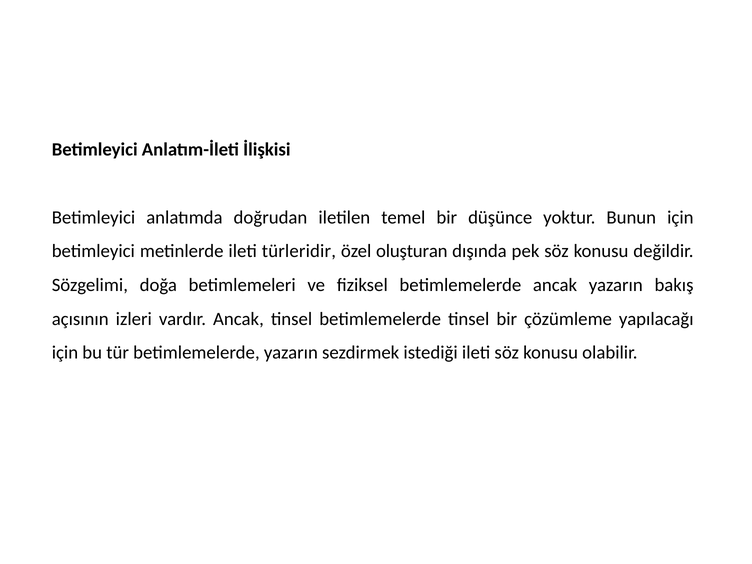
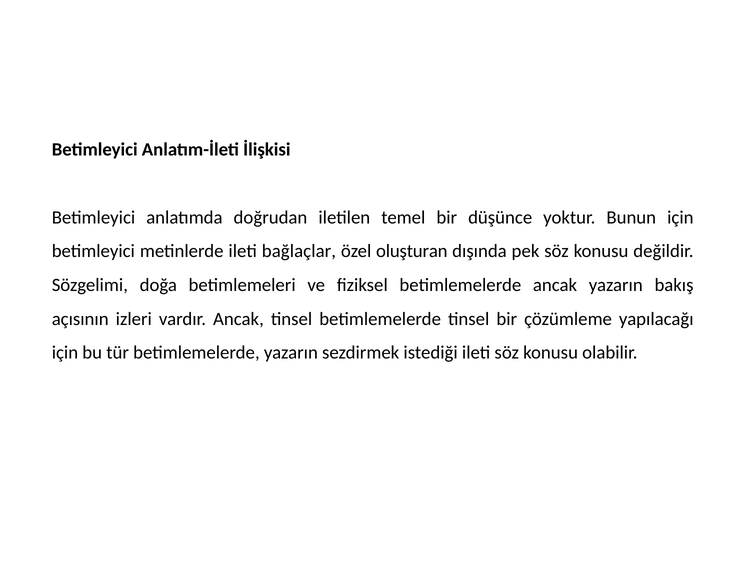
türleridir: türleridir -> bağlaçlar (299, 251)
